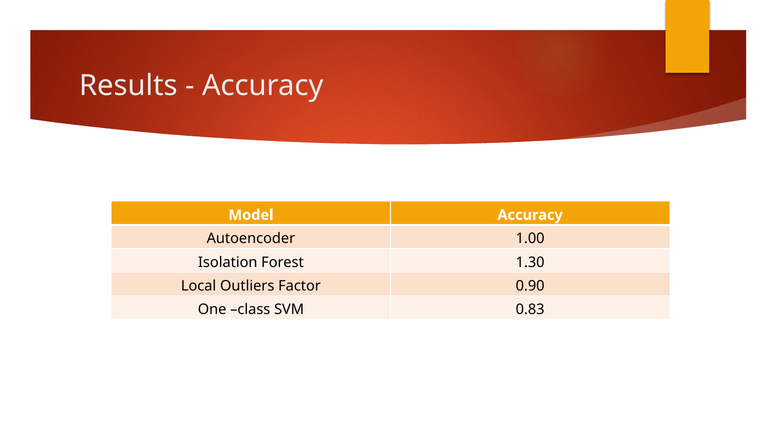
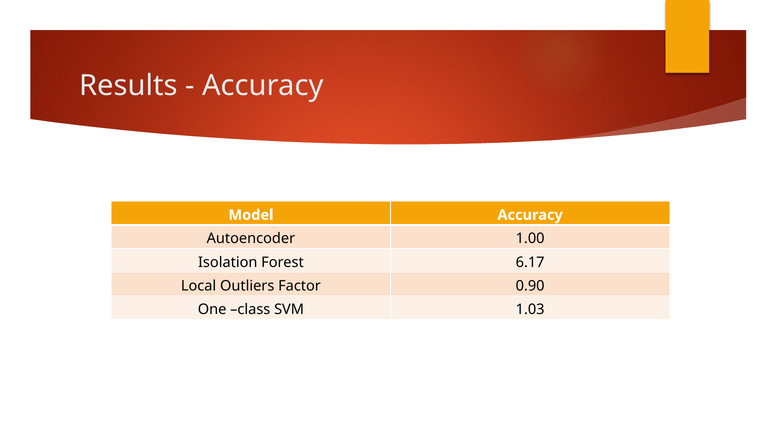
1.30: 1.30 -> 6.17 (530, 262)
0.83: 0.83 -> 1.03 (530, 310)
